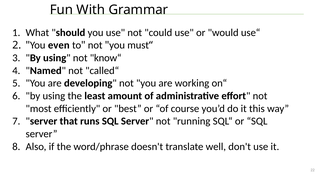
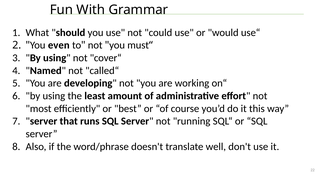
know“: know“ -> cover“ (106, 58)
